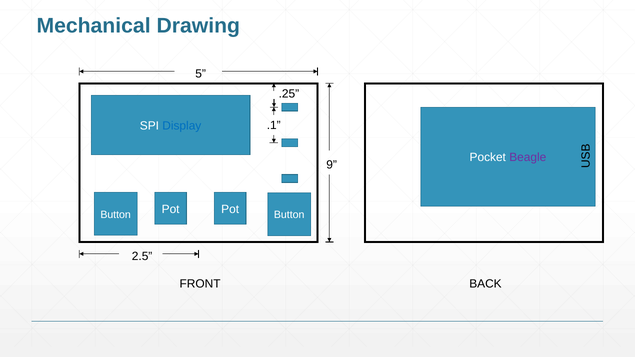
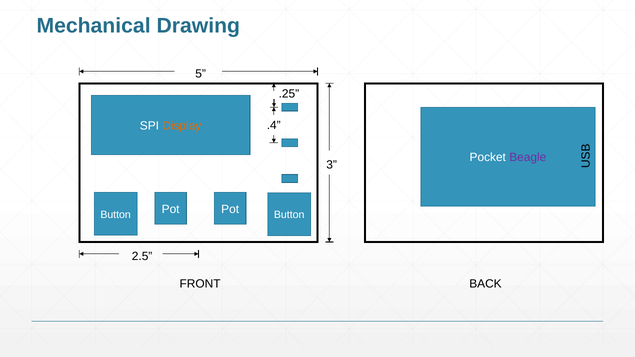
.1: .1 -> .4 (274, 125)
Display colour: blue -> orange (182, 126)
9: 9 -> 3 (332, 165)
